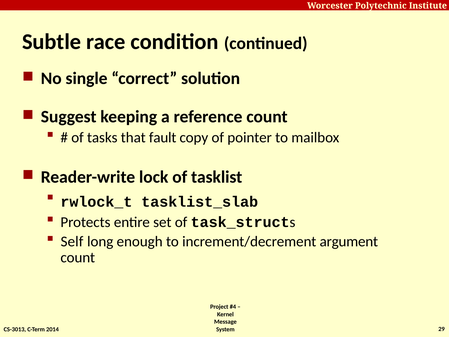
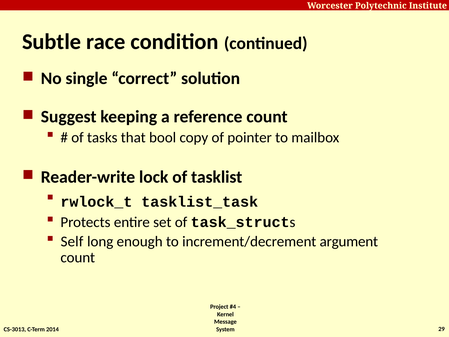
fault: fault -> bool (163, 137)
tasklist_slab: tasklist_slab -> tasklist_task (200, 202)
